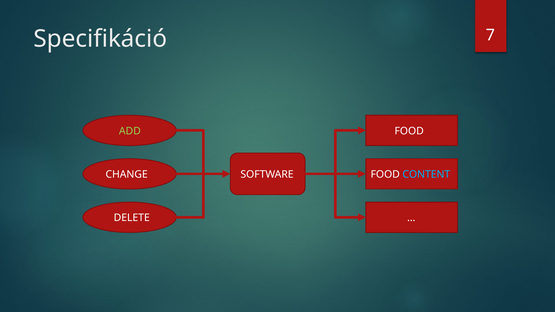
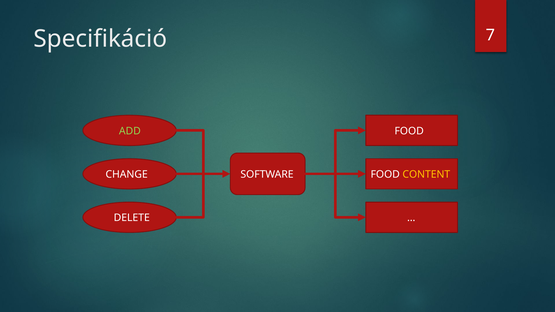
CONTENT colour: light blue -> yellow (426, 175)
